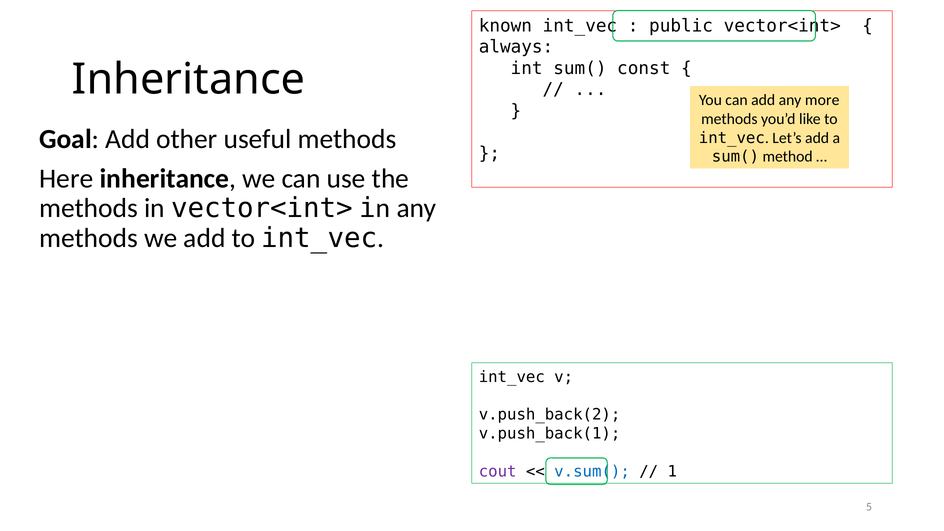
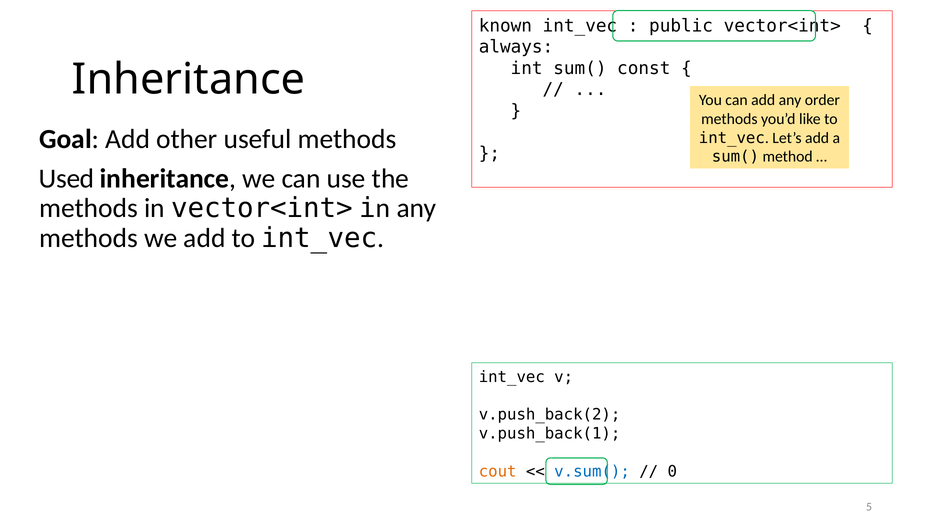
more: more -> order (822, 100)
Here: Here -> Used (67, 179)
cout colour: purple -> orange (498, 471)
1: 1 -> 0 (672, 471)
